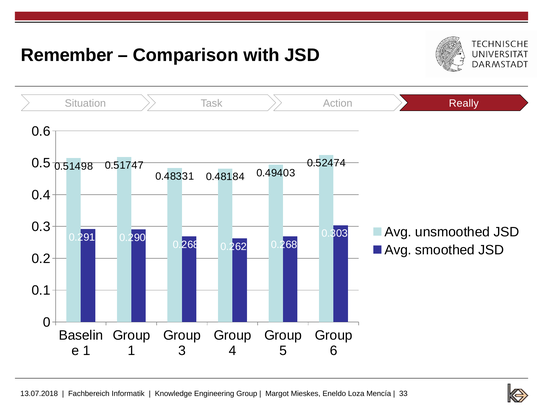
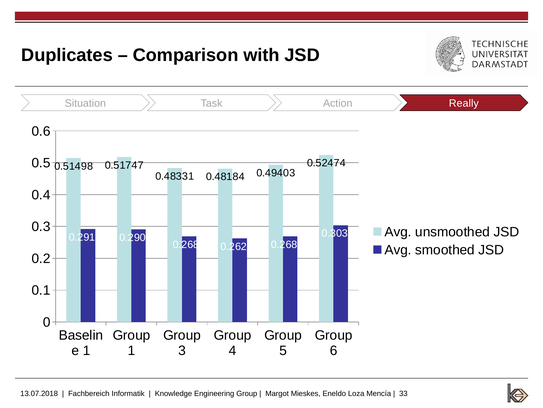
Remember: Remember -> Duplicates (67, 55)
